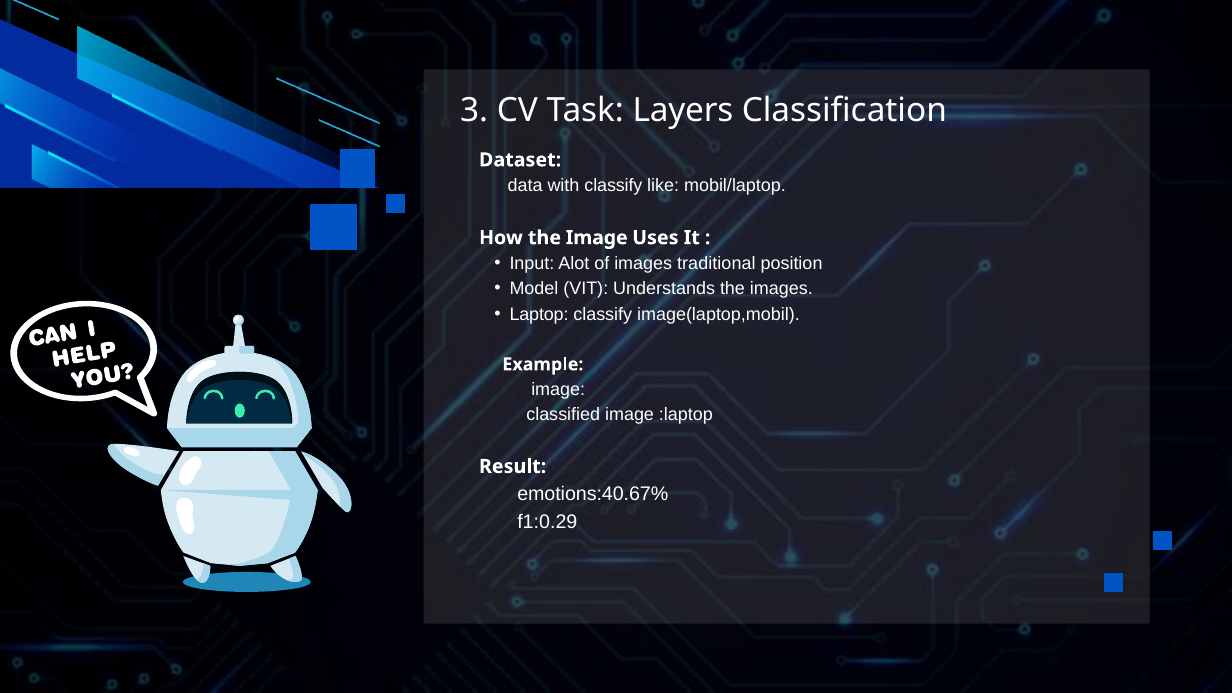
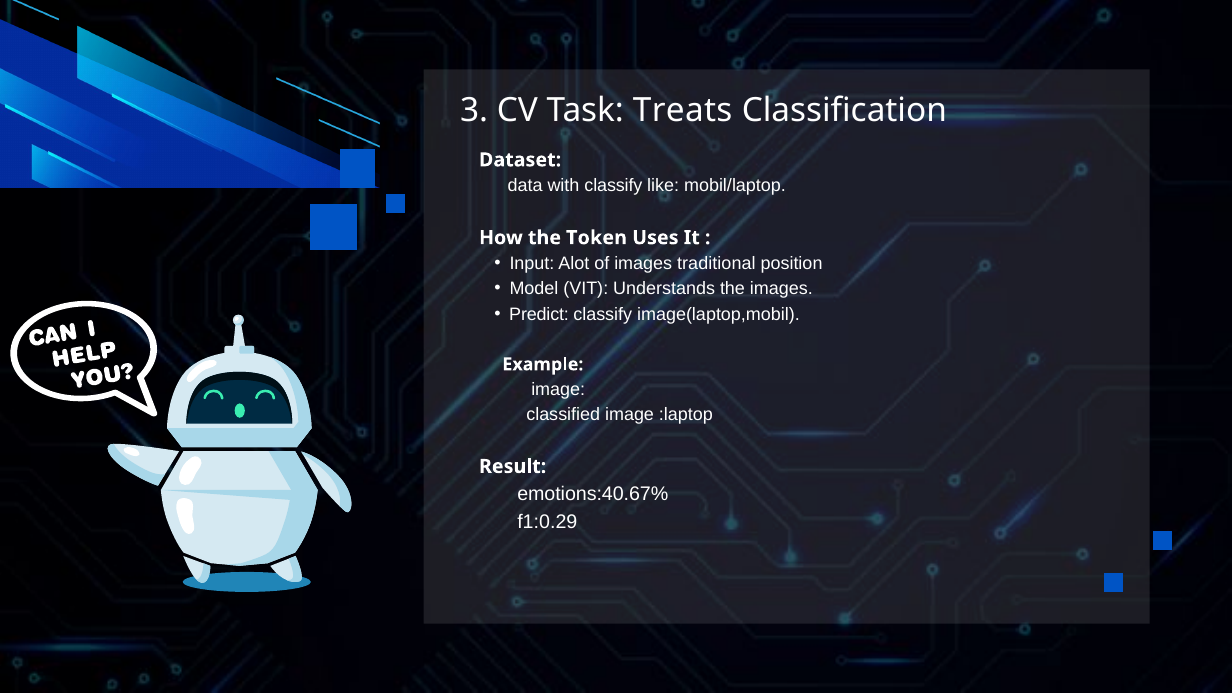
Layers: Layers -> Treats (683, 111)
the Image: Image -> Token (597, 238)
Laptop: Laptop -> Predict (539, 314)
